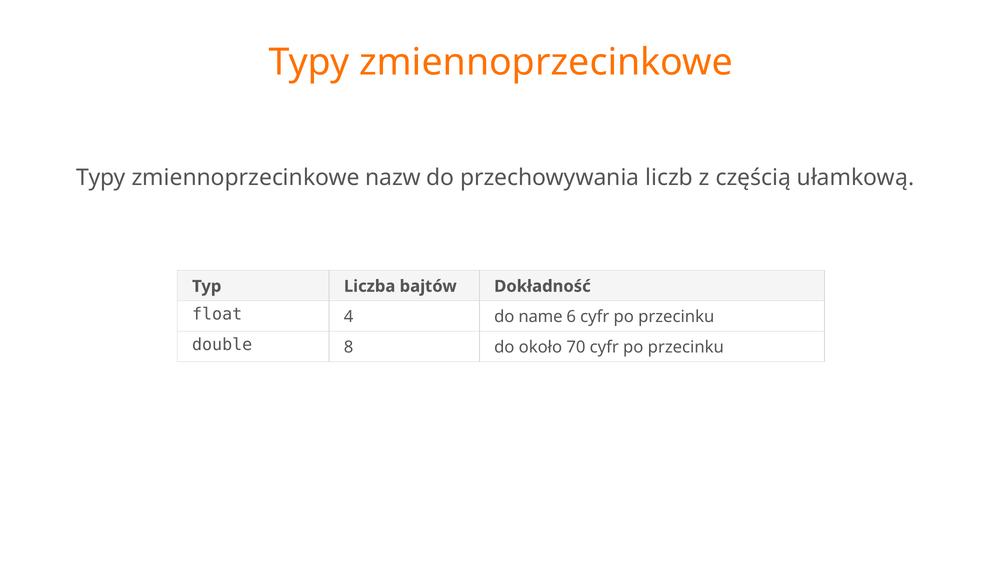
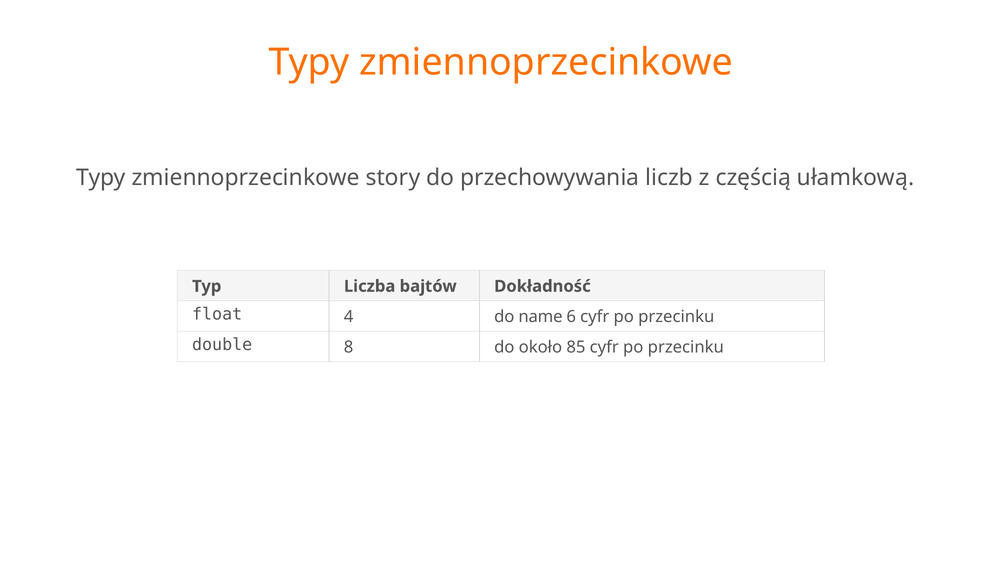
nazw: nazw -> story (393, 177)
70: 70 -> 85 (576, 347)
